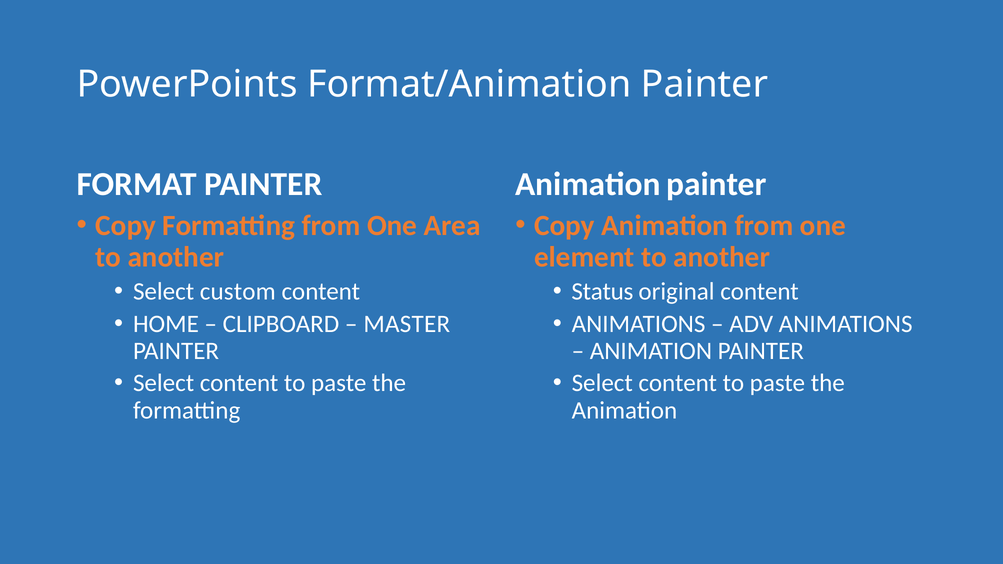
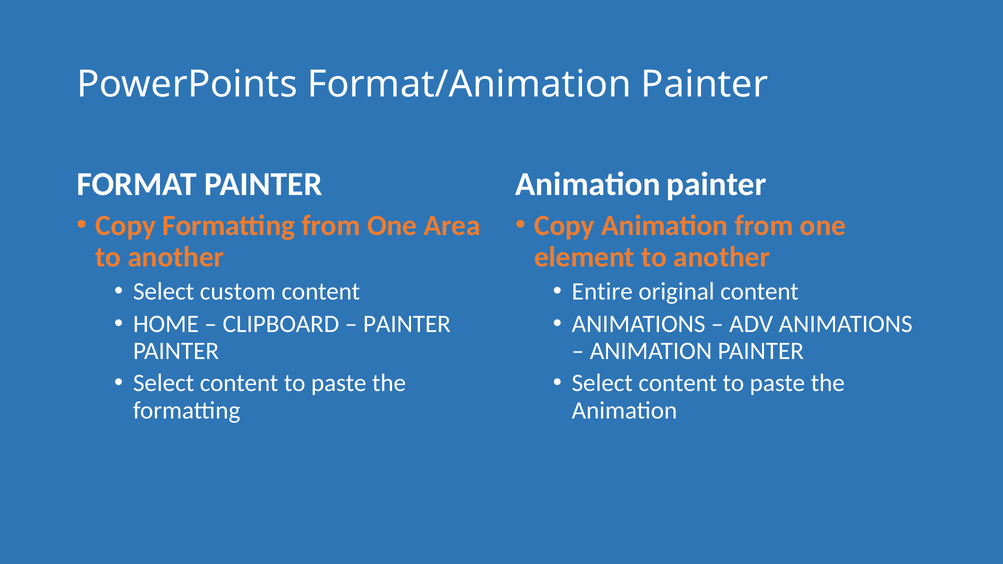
Status: Status -> Entire (602, 292)
MASTER: MASTER -> PAINTER (407, 324)
